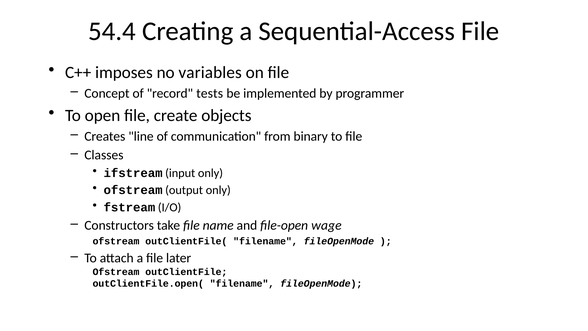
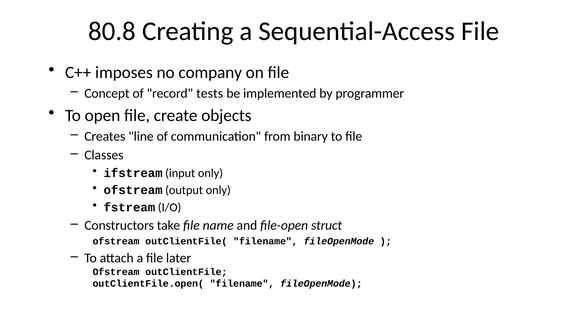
54.4: 54.4 -> 80.8 (112, 31)
variables: variables -> company (210, 73)
wage: wage -> struct (327, 225)
